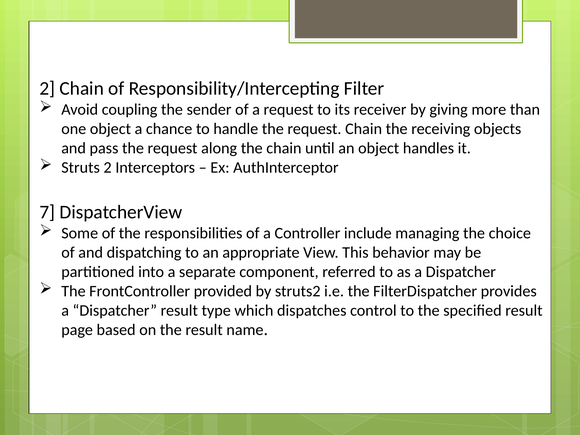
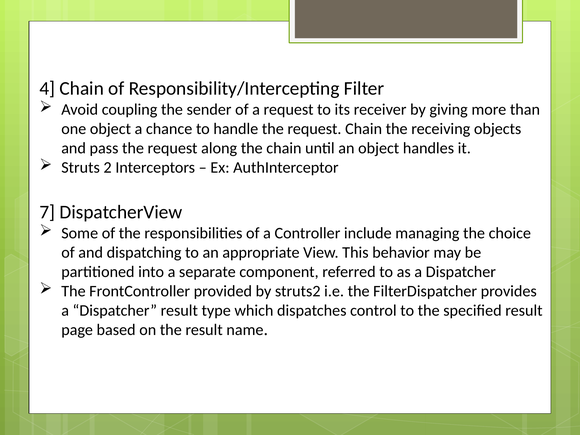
2: 2 -> 4 (47, 88)
